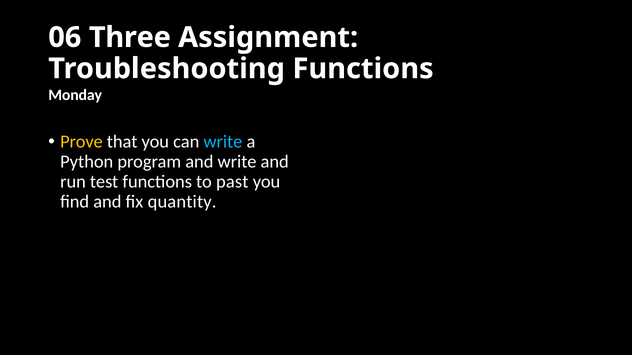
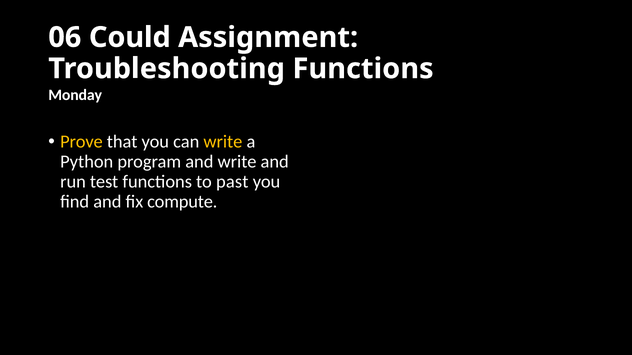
Three: Three -> Could (130, 37)
write colour: light blue -> yellow (223, 142)
quantity: quantity -> compute (182, 202)
